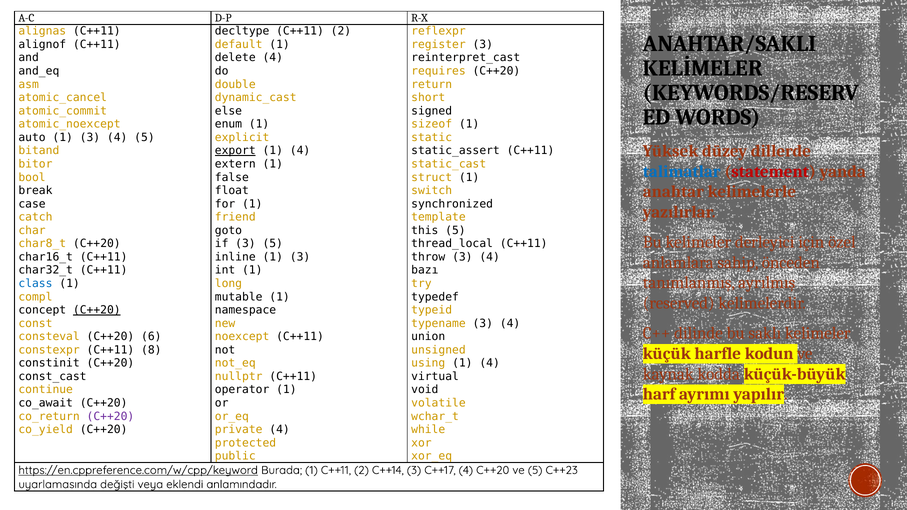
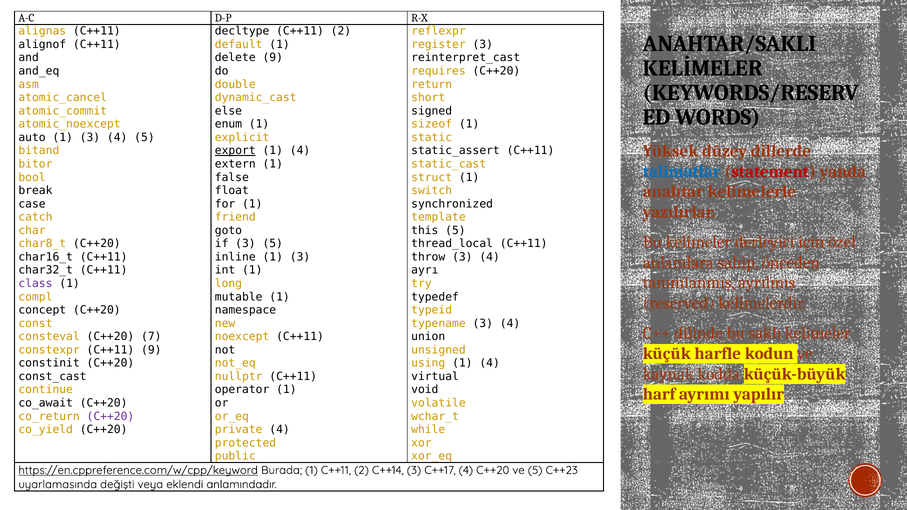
delete 4: 4 -> 9 (273, 58)
bazı: bazı -> ayrı (425, 270)
class colour: blue -> purple (35, 284)
C++20 underline: present -> none (97, 310)
6: 6 -> 7 (151, 337)
C++11 8: 8 -> 9 (151, 350)
